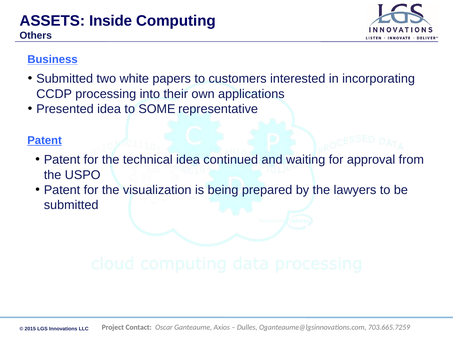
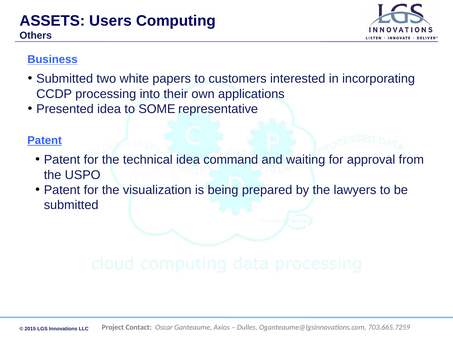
Inside: Inside -> Users (110, 21)
continued: continued -> command (231, 160)
